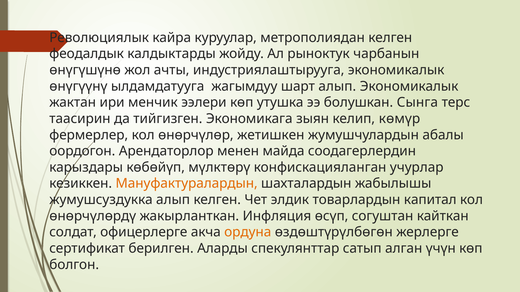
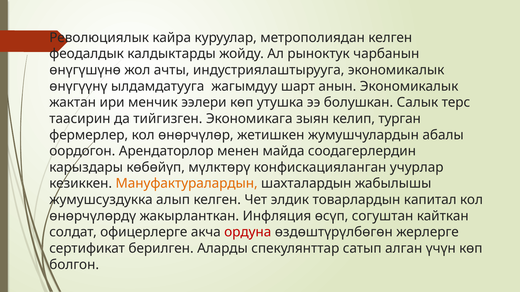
шарт алып: алып -> анын (337, 86)
Сынга: Сынга -> Салык (417, 103)
көмүр: көмүр -> турган (400, 119)
ордуна colour: orange -> red (248, 233)
